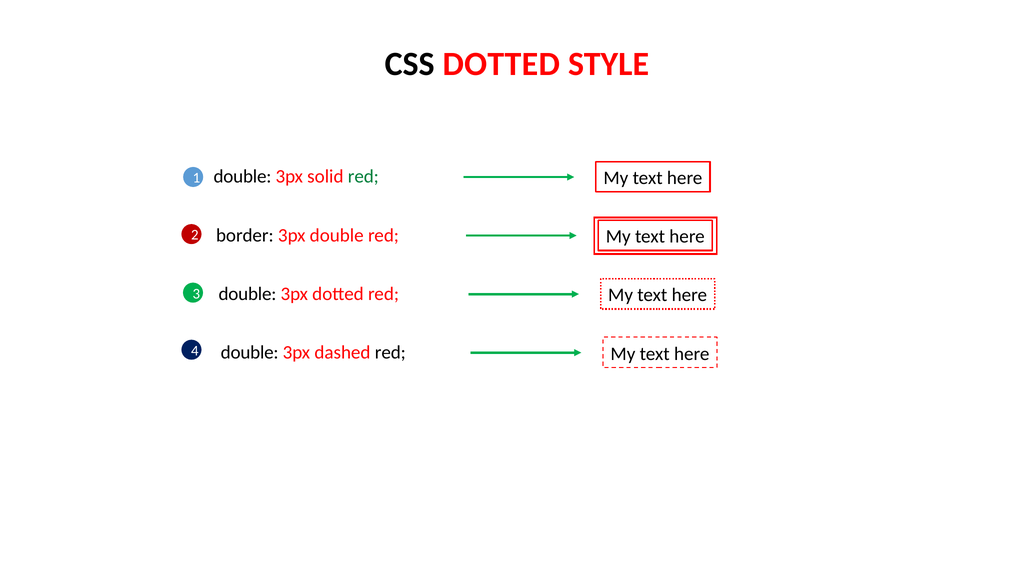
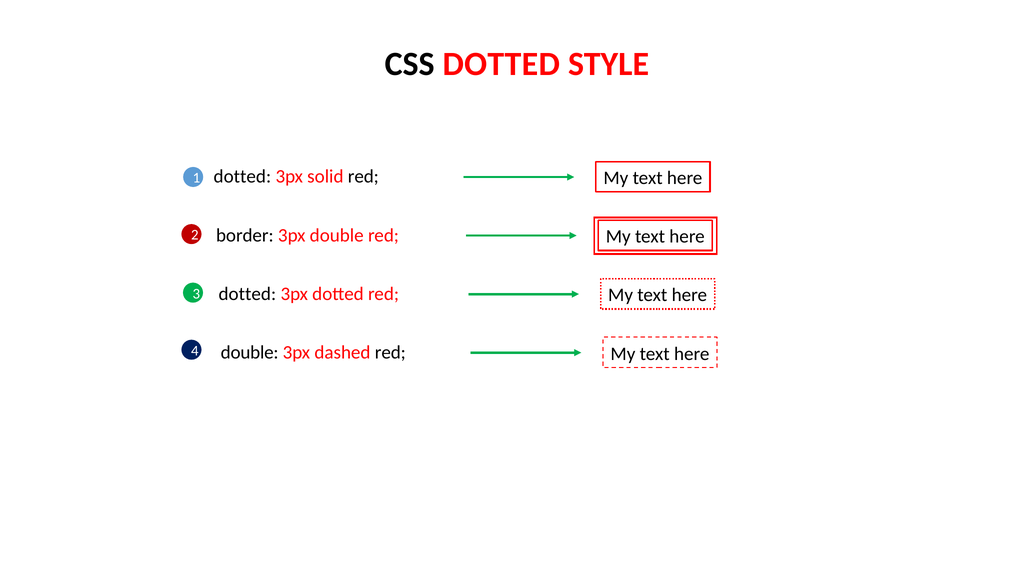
double: double -> dotted (242, 177)
red colour: green -> black (363, 177)
double: double -> dotted (247, 294)
